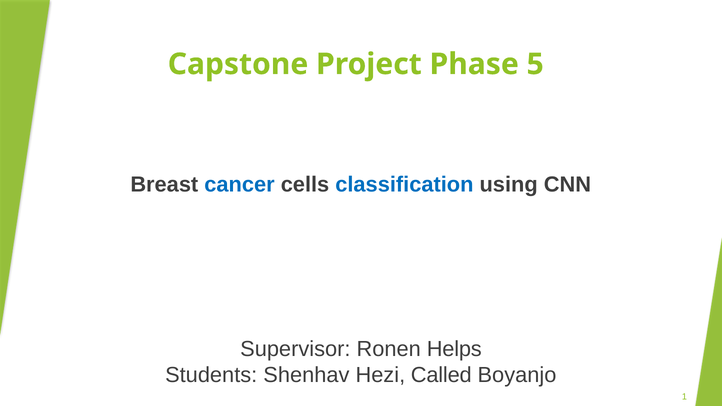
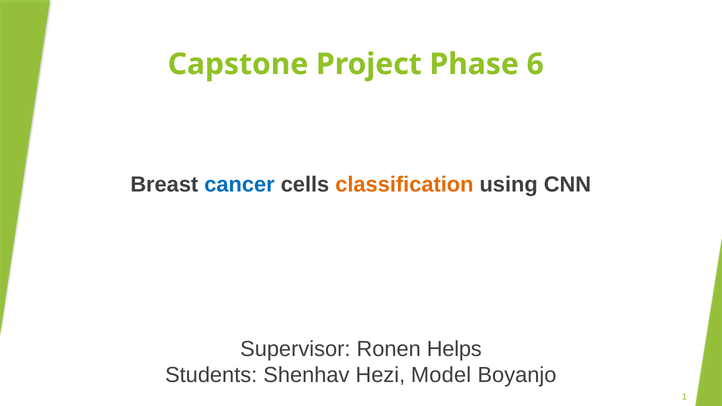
5: 5 -> 6 (535, 64)
classification colour: blue -> orange (404, 185)
Called: Called -> Model (441, 375)
